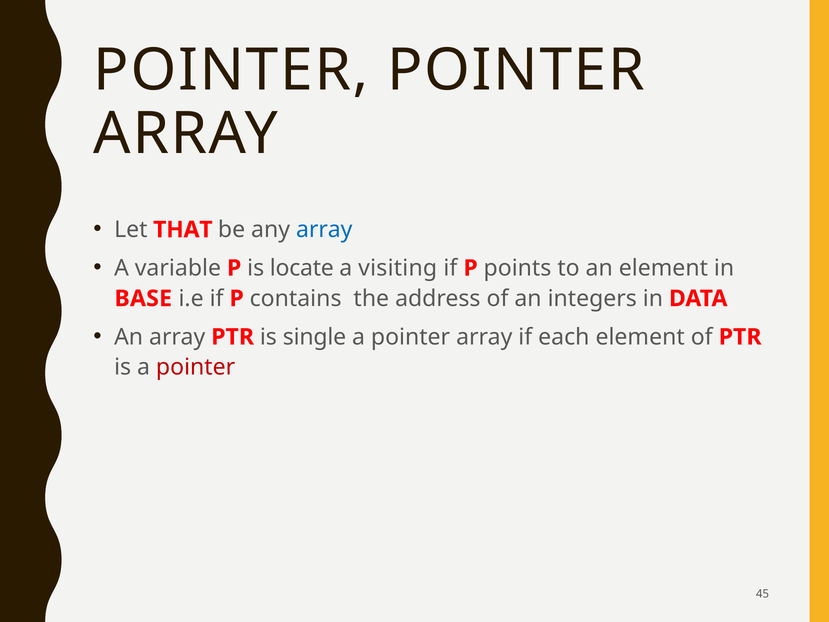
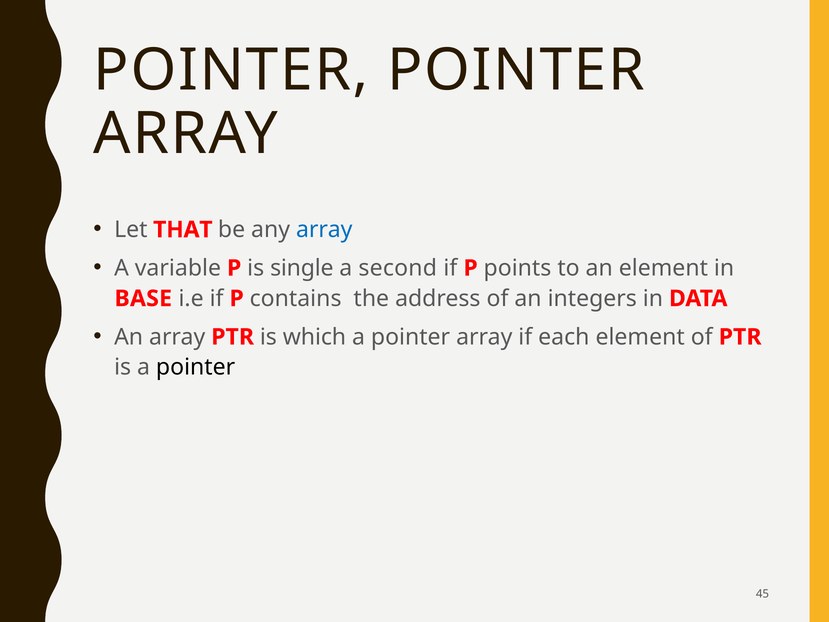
locate: locate -> single (302, 268)
visiting: visiting -> second (398, 268)
single: single -> which (314, 337)
pointer colour: red -> black (196, 367)
